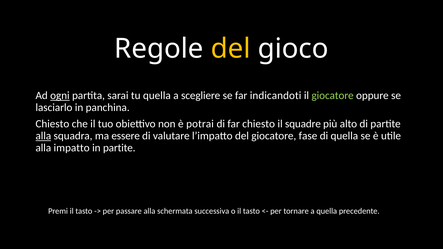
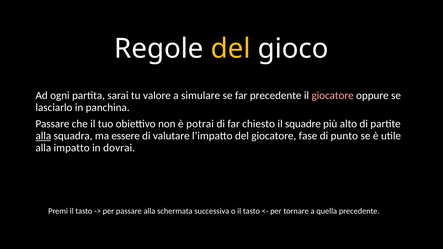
ogni underline: present -> none (60, 96)
tu quella: quella -> valore (157, 96)
scegliere: scegliere -> simulare (201, 96)
far indicandoti: indicandoti -> precedente (276, 96)
giocatore colour: light green -> pink (333, 96)
Chiesto: Chiesto -> Passare (52, 124)
di quella: quella -> punto (344, 136)
in partite: partite -> dovrai (119, 148)
